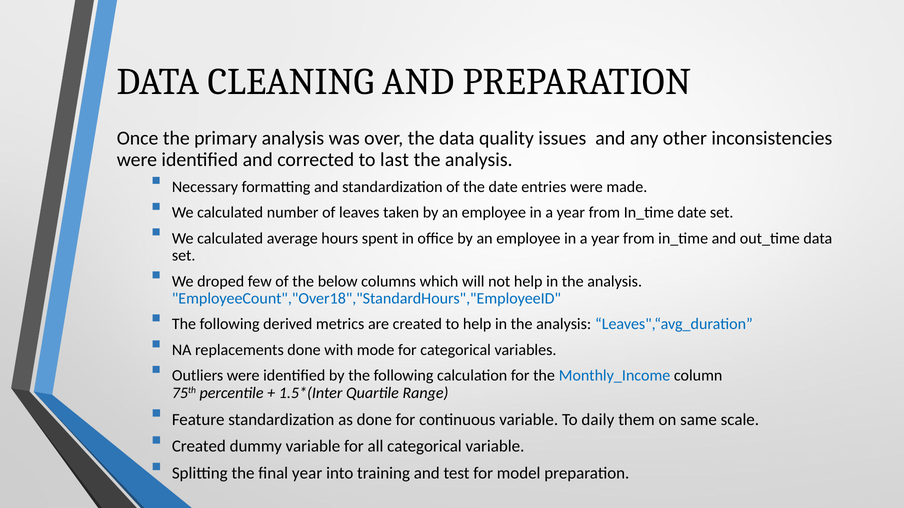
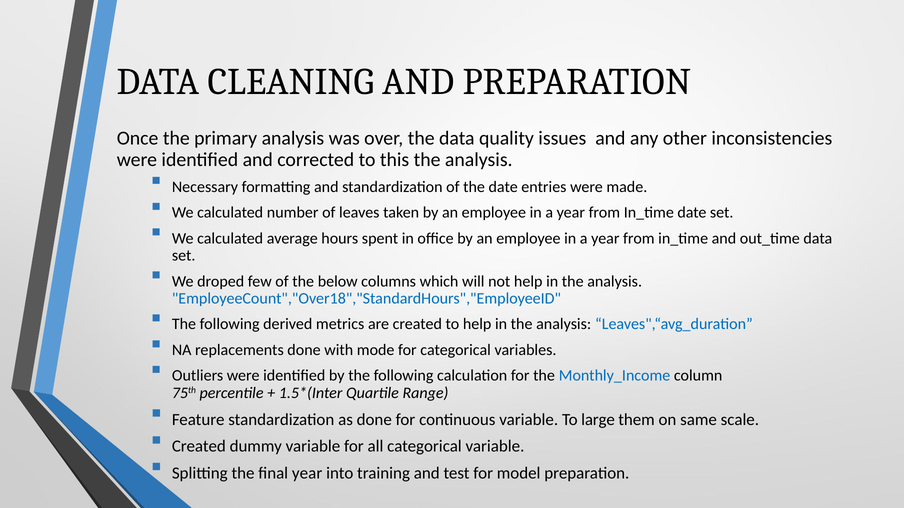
last: last -> this (395, 160)
daily: daily -> large (598, 420)
